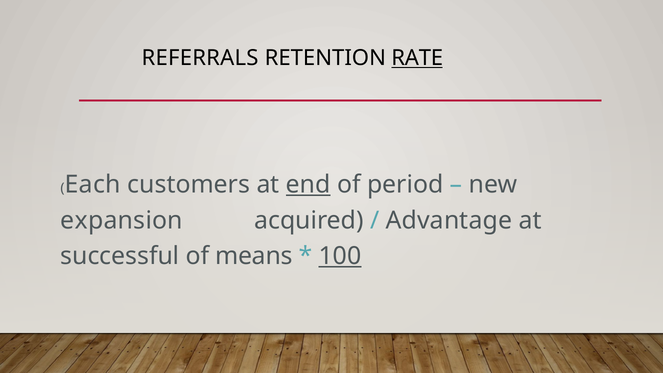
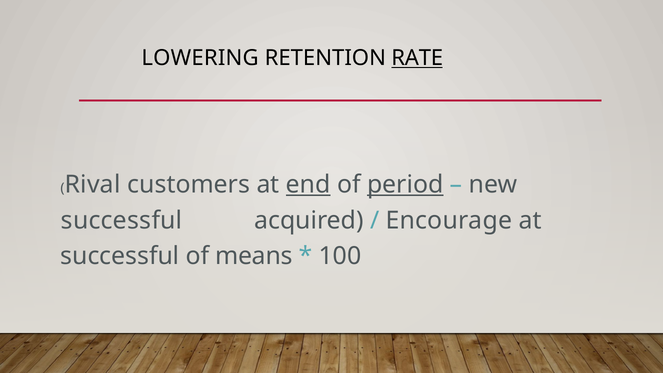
REFERRALS: REFERRALS -> LOWERING (200, 58)
Each: Each -> Rival (93, 184)
period underline: none -> present (405, 184)
expansion: expansion -> successful (122, 220)
Advantage: Advantage -> Encourage (449, 220)
100 underline: present -> none (340, 256)
